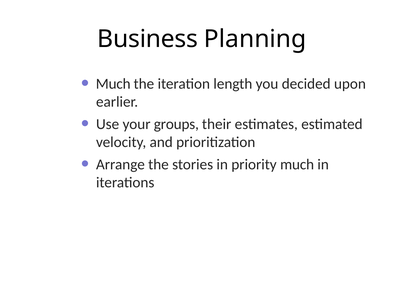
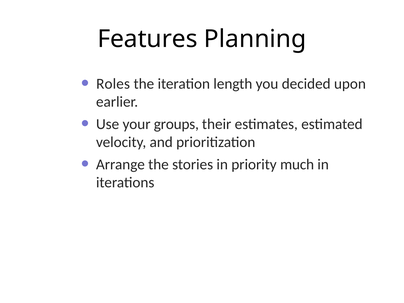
Business: Business -> Features (147, 39)
Much: Much -> Roles (113, 84)
